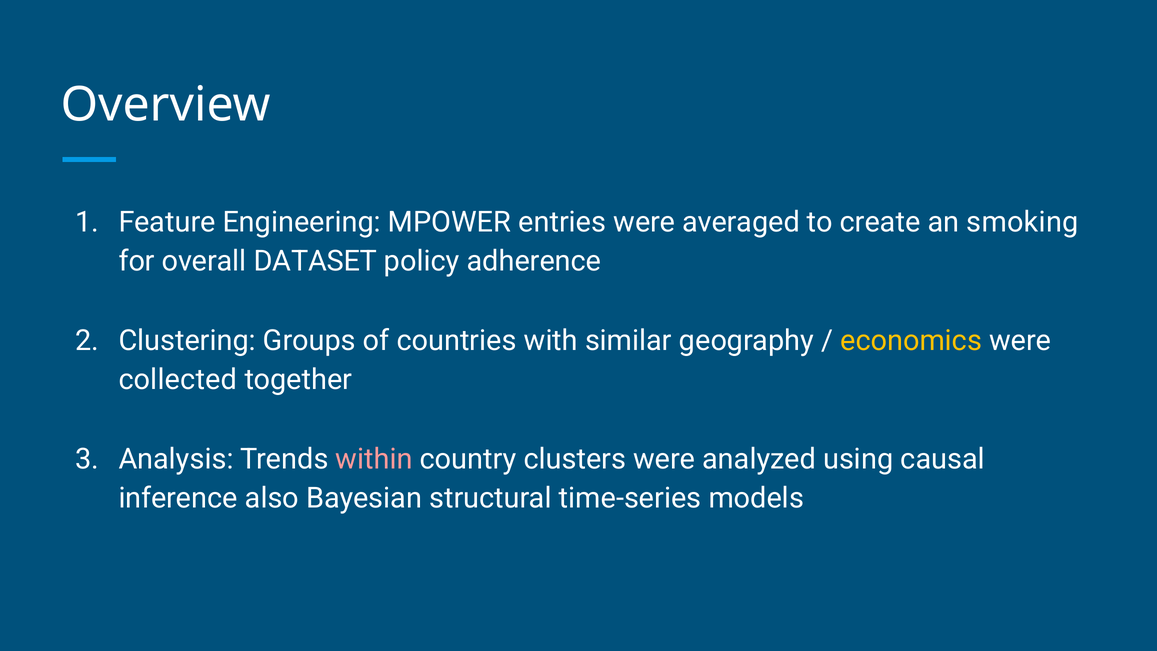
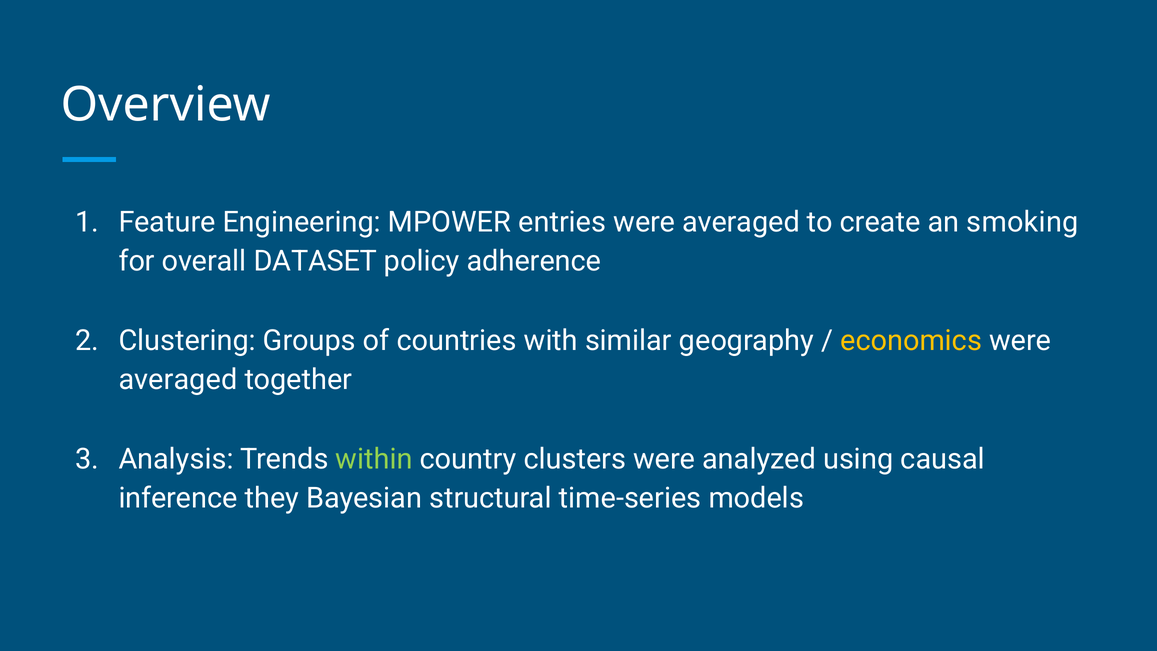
collected: collected -> averaged (178, 380)
within colour: pink -> light green (374, 459)
also: also -> they (272, 498)
